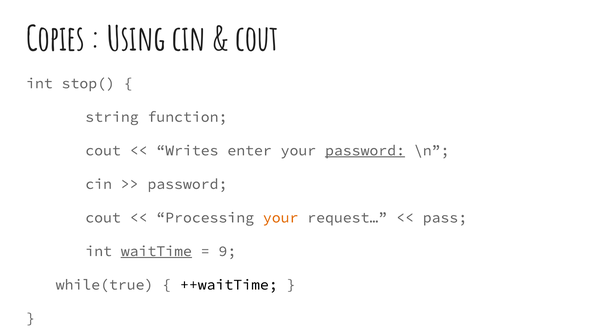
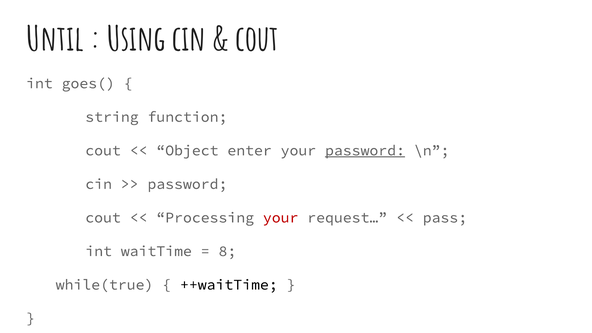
Copies: Copies -> Until (55, 39)
stop(: stop( -> goes( (88, 83)
Writes: Writes -> Object (187, 150)
your colour: orange -> red (281, 218)
waitTime underline: present -> none (156, 251)
9: 9 -> 8 (227, 251)
